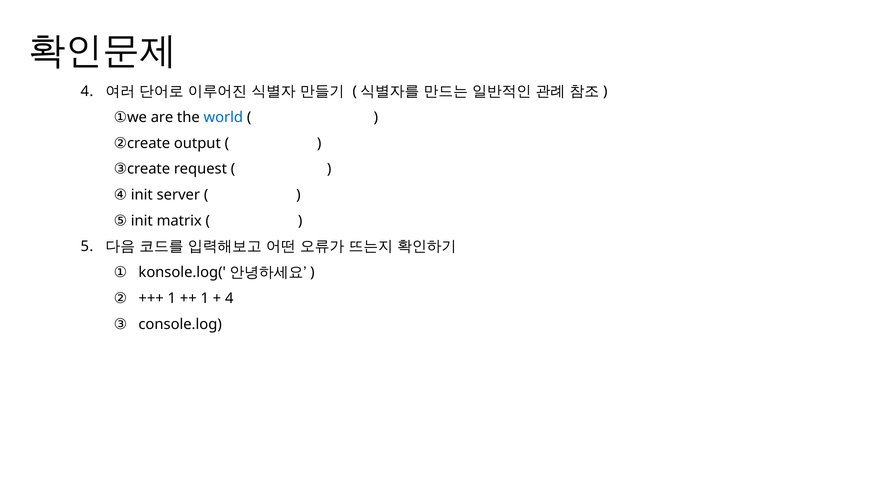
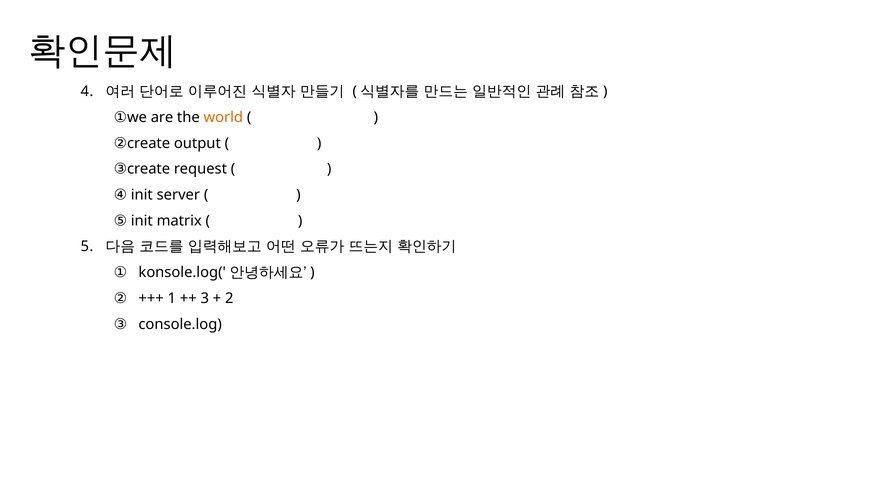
world colour: blue -> orange (223, 117)
1: 1 -> 3 (205, 299)
4: 4 -> 2 (229, 299)
